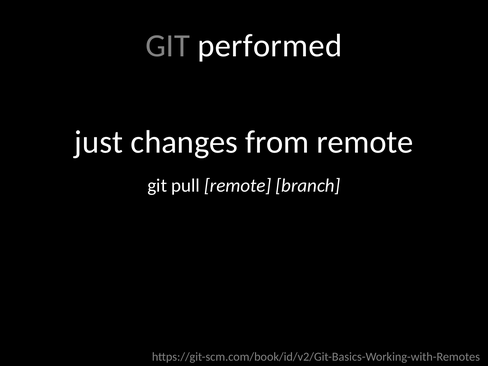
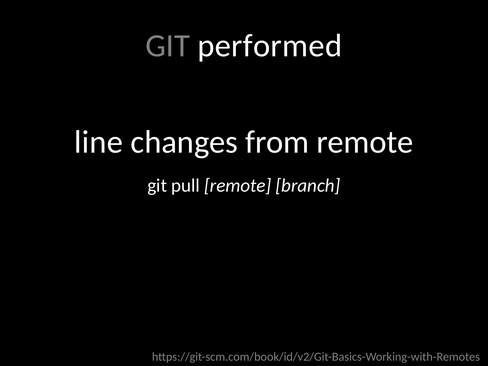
just: just -> line (99, 142)
